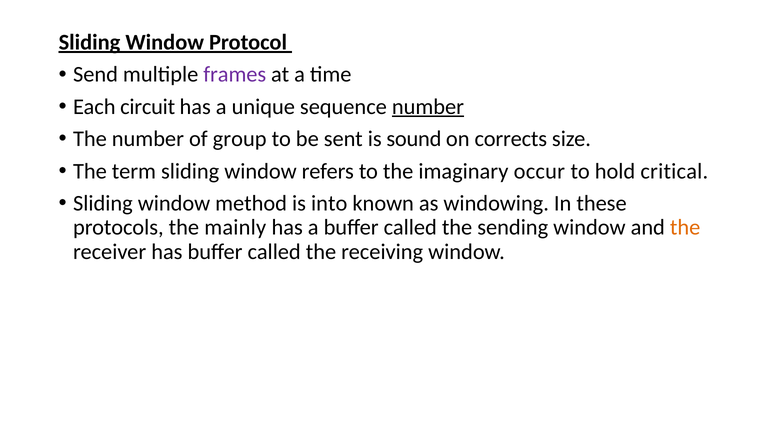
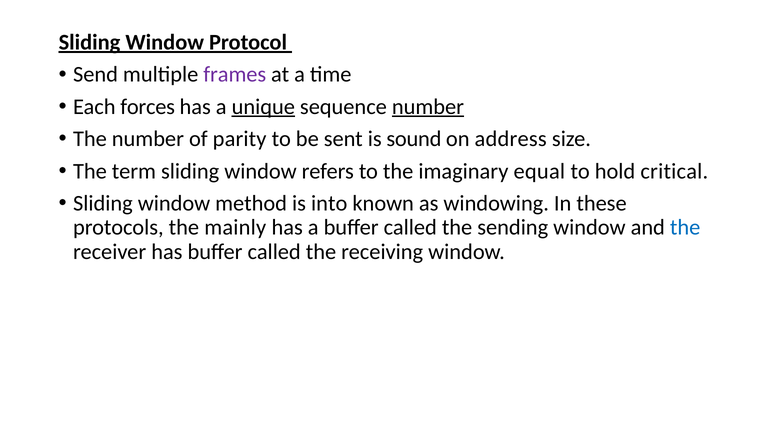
circuit: circuit -> forces (148, 107)
unique underline: none -> present (263, 107)
group: group -> parity (240, 139)
corrects: corrects -> address (511, 139)
occur: occur -> equal (539, 171)
the colour: orange -> blue (685, 228)
